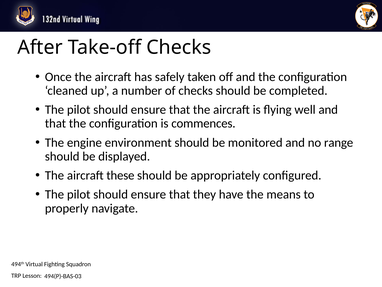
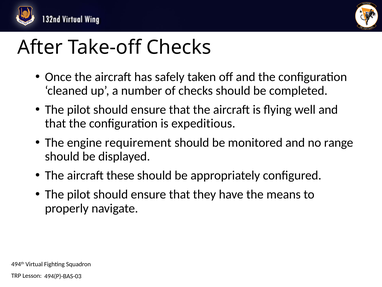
commences: commences -> expeditious (203, 123)
environment: environment -> requirement (138, 142)
